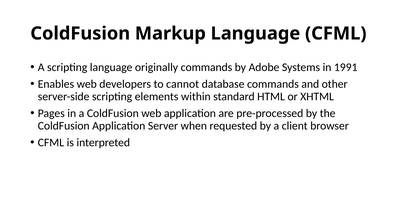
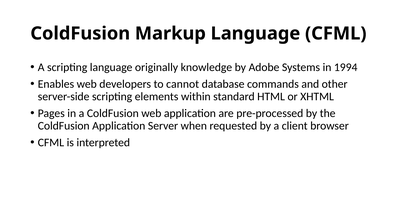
originally commands: commands -> knowledge (206, 67)
1991: 1991 -> 1994 (346, 67)
